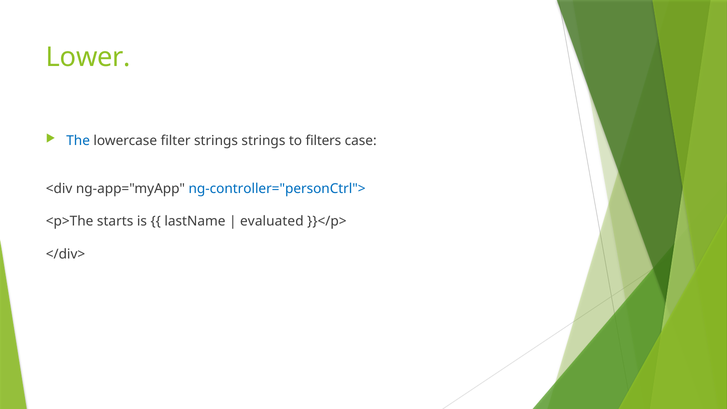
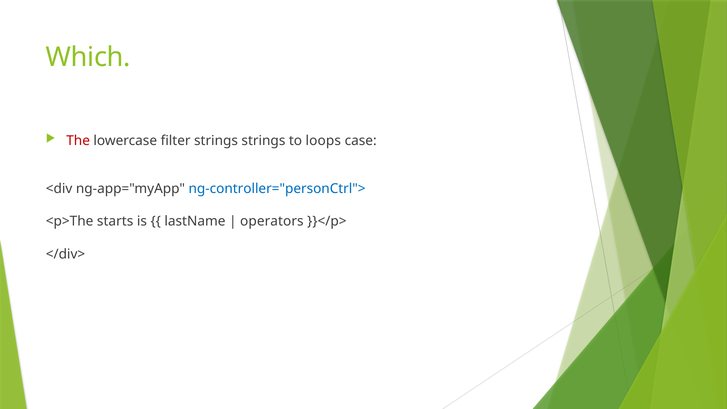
Lower: Lower -> Which (88, 57)
The colour: blue -> red (78, 141)
filters: filters -> loops (323, 141)
evaluated: evaluated -> operators (272, 221)
